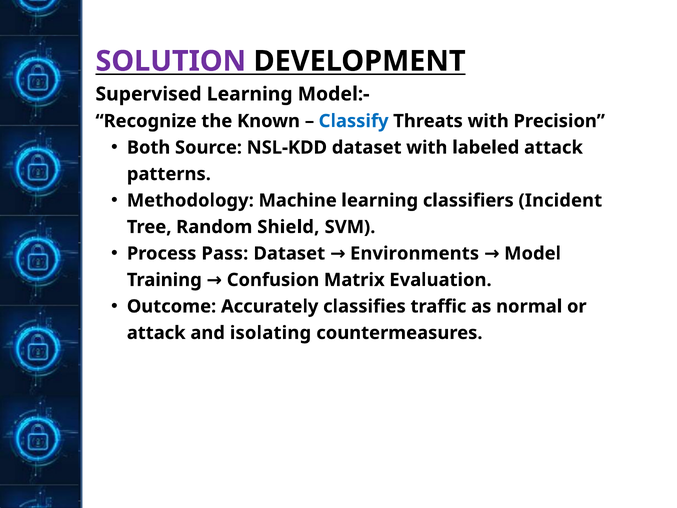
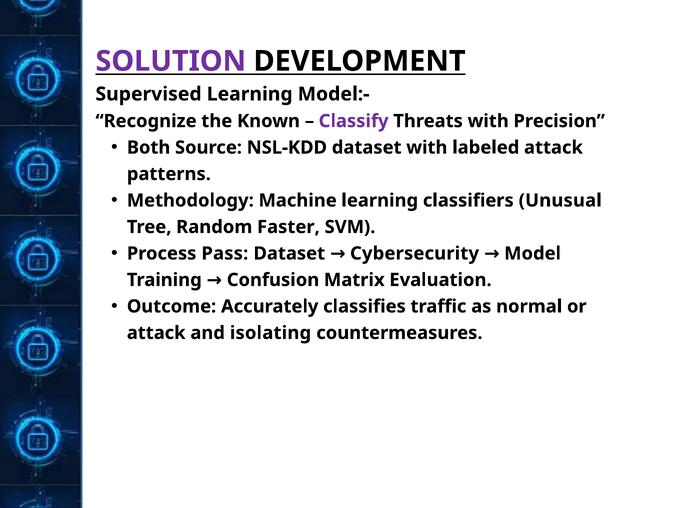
Classify colour: blue -> purple (354, 121)
Incident: Incident -> Unusual (560, 200)
Shield: Shield -> Faster (288, 227)
Environments: Environments -> Cybersecurity (415, 253)
